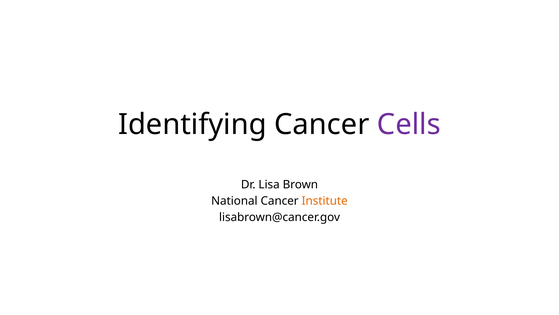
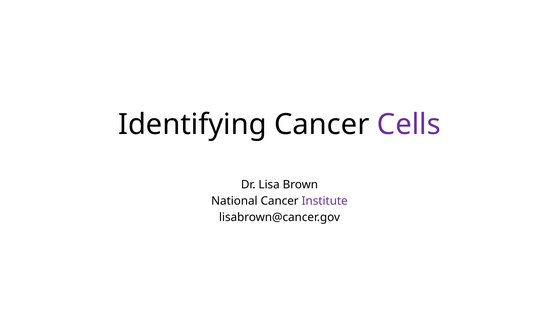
Institute colour: orange -> purple (325, 201)
